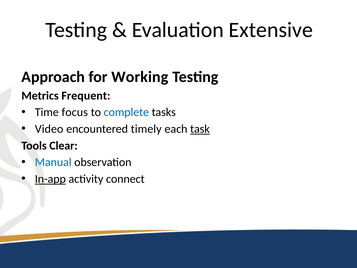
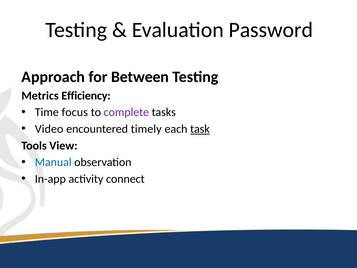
Extensive: Extensive -> Password (271, 30)
Working: Working -> Between (140, 77)
Frequent: Frequent -> Efficiency (86, 95)
complete colour: blue -> purple (126, 112)
Clear: Clear -> View (63, 145)
In-app underline: present -> none (50, 179)
